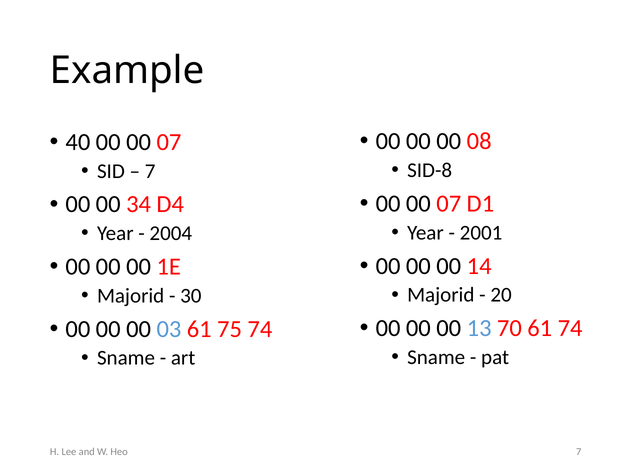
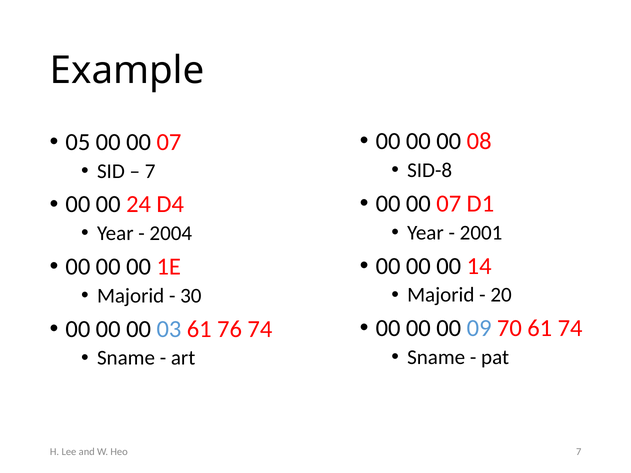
40: 40 -> 05 (78, 142)
34: 34 -> 24 (139, 205)
13: 13 -> 09 (479, 328)
75: 75 -> 76 (230, 329)
